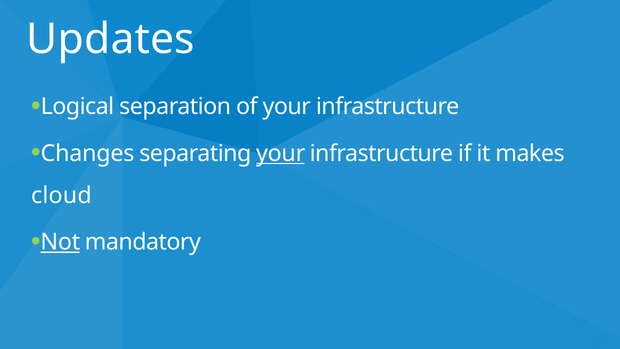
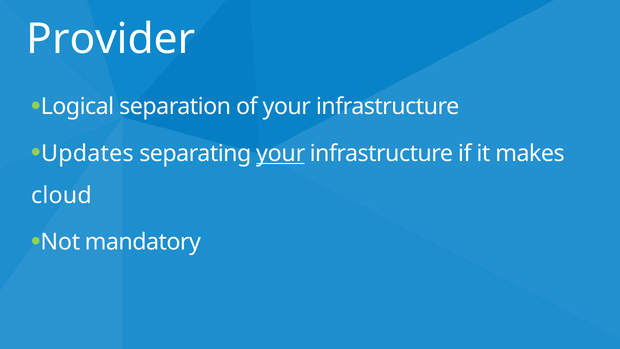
Updates: Updates -> Provider (111, 39)
Changes: Changes -> Updates (87, 153)
Not underline: present -> none (60, 242)
